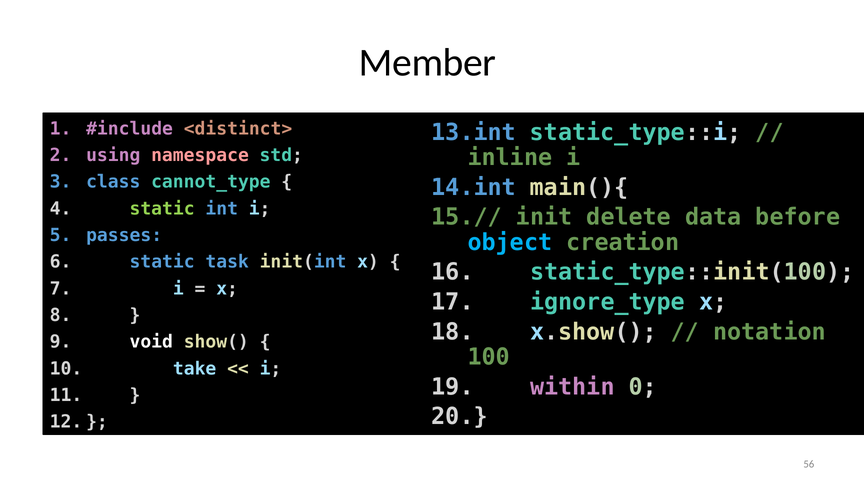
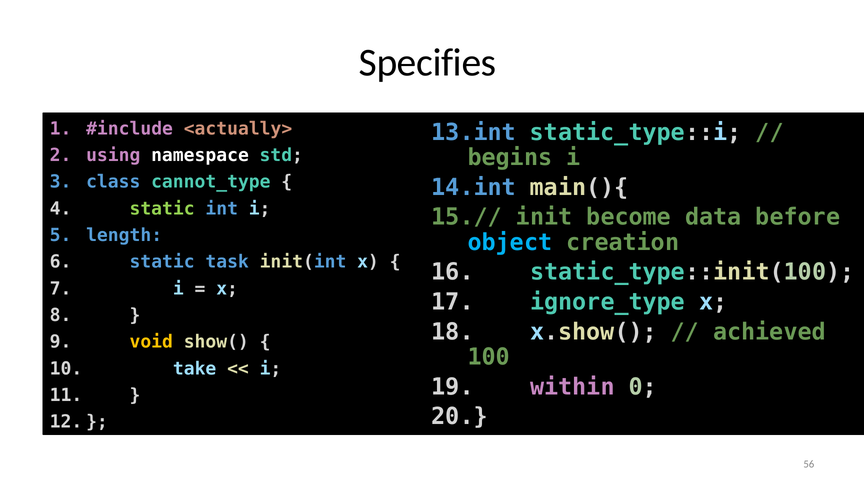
Member: Member -> Specifies (428, 63)
<distinct>: <distinct> -> <actually> (238, 129)
inline: inline -> begins (510, 158)
namespace colour: pink -> white (200, 155)
delete: delete -> become (629, 217)
passes: passes -> length (124, 235)
notation: notation -> achieved (769, 332)
void colour: white -> yellow (151, 342)
